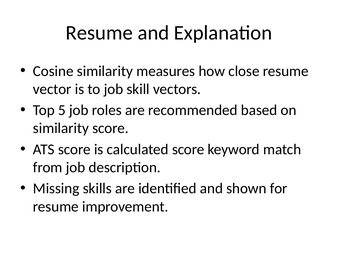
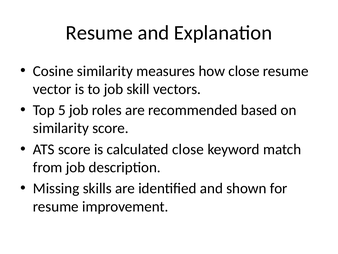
calculated score: score -> close (188, 149)
